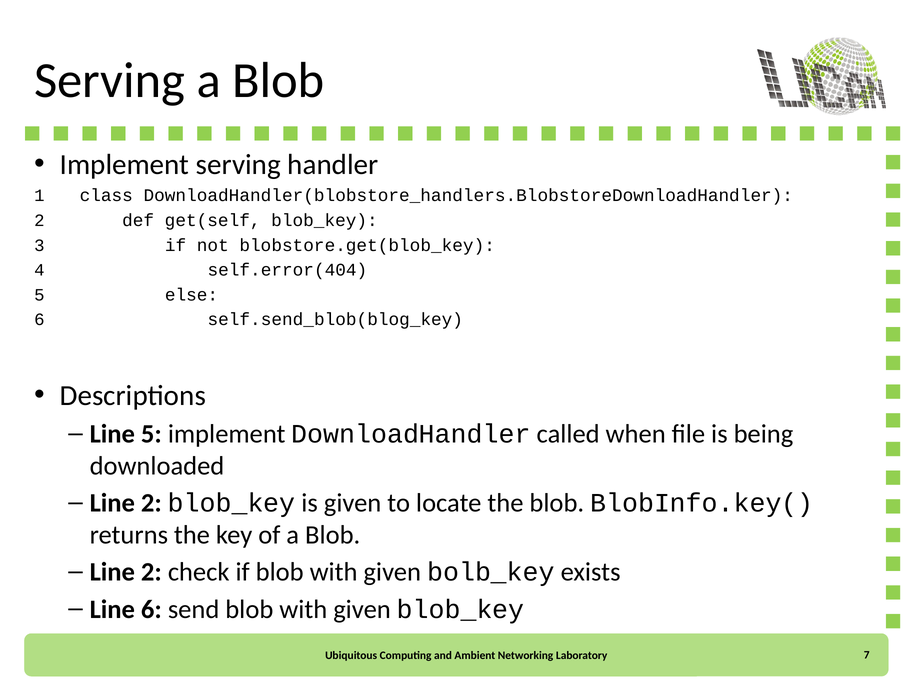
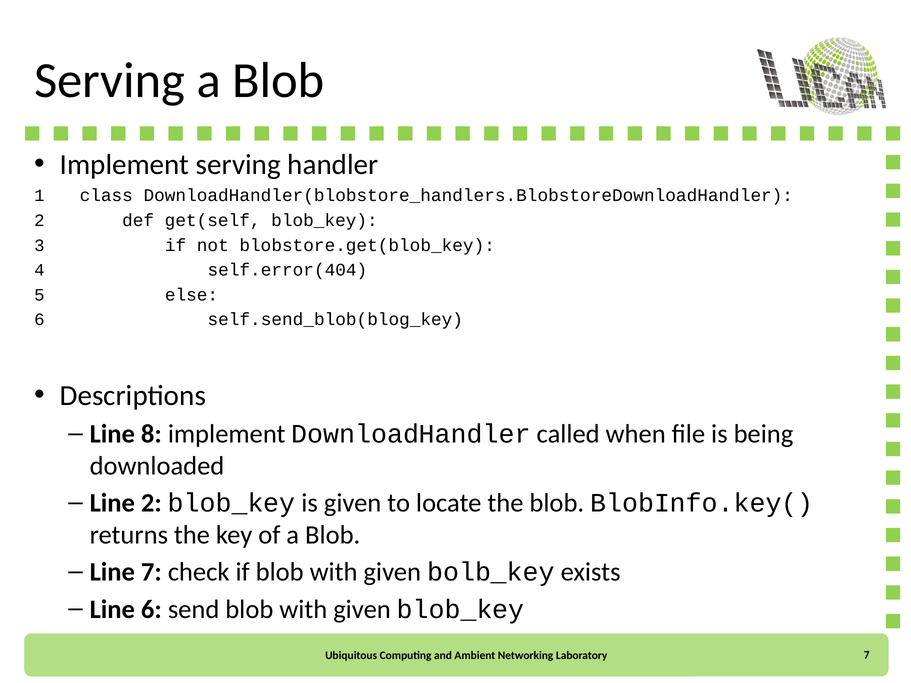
Line 5: 5 -> 8 (151, 434)
2: 2 -> 7 (151, 572)
